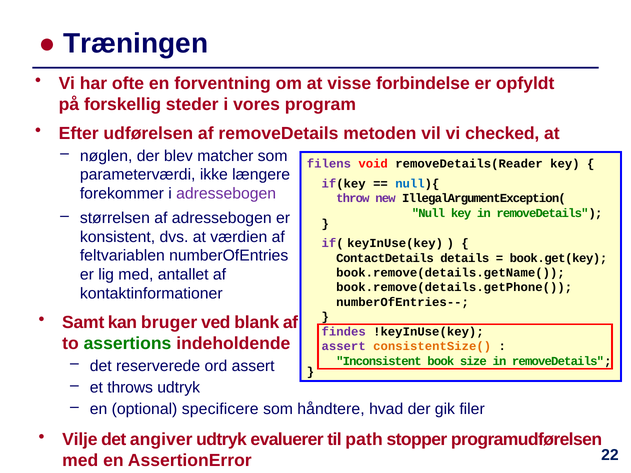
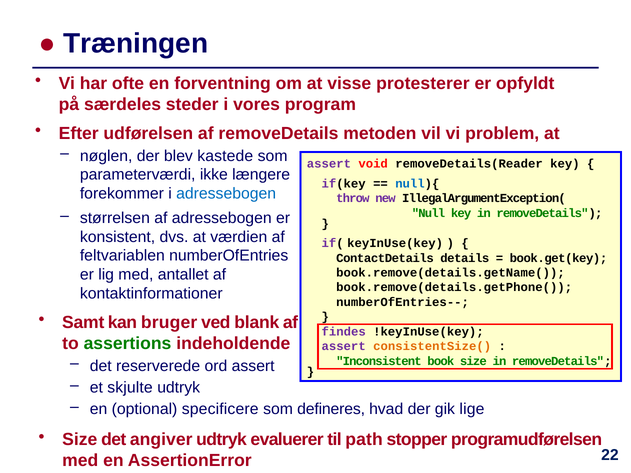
forbindelse: forbindelse -> protesterer (423, 83)
forskellig: forskellig -> særdeles (123, 104)
checked: checked -> problem (502, 133)
matcher: matcher -> kastede (225, 156)
filens: filens -> assert (329, 164)
adressebogen colour: purple -> blue (226, 194)
throws: throws -> skjulte (130, 388)
håndtere: håndtere -> defineres (331, 409)
filer: filer -> lige (472, 409)
Vilje: Vilje -> Size (80, 440)
